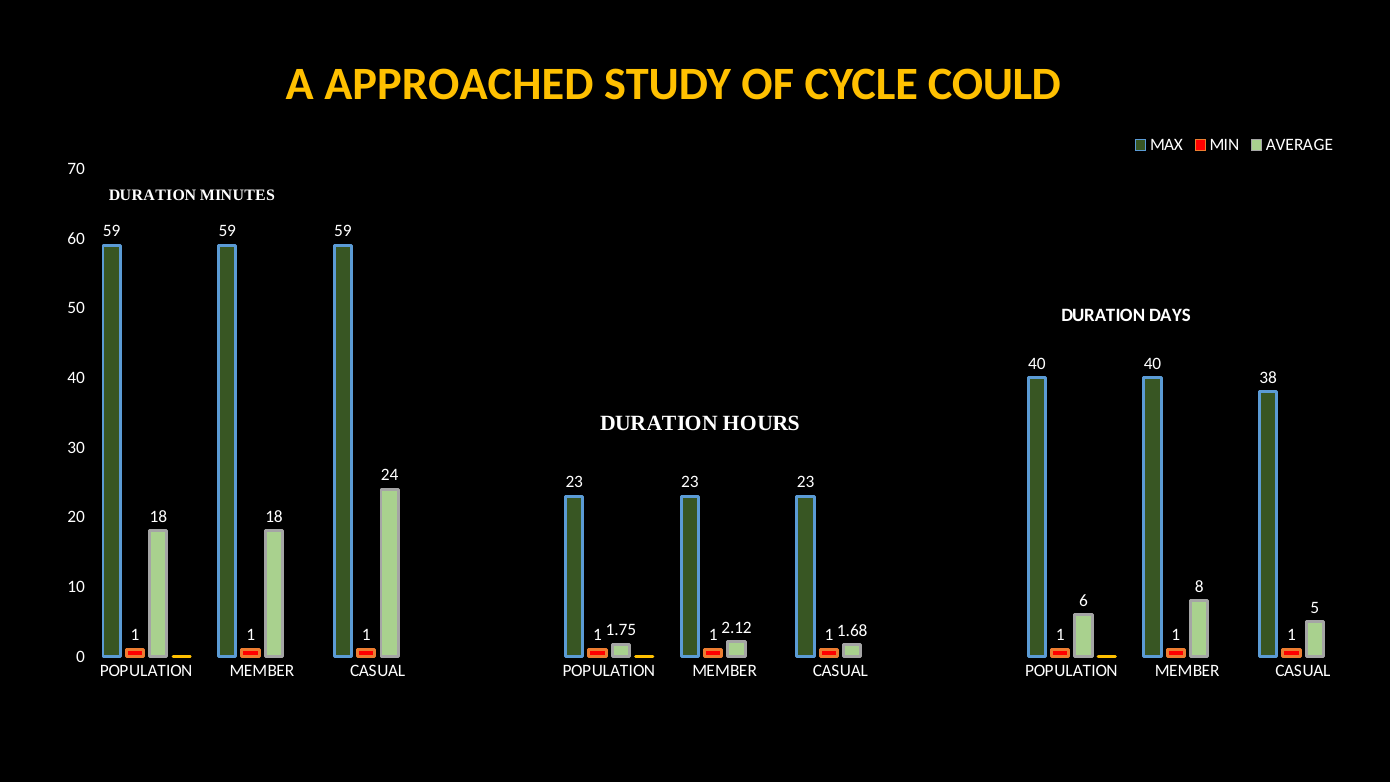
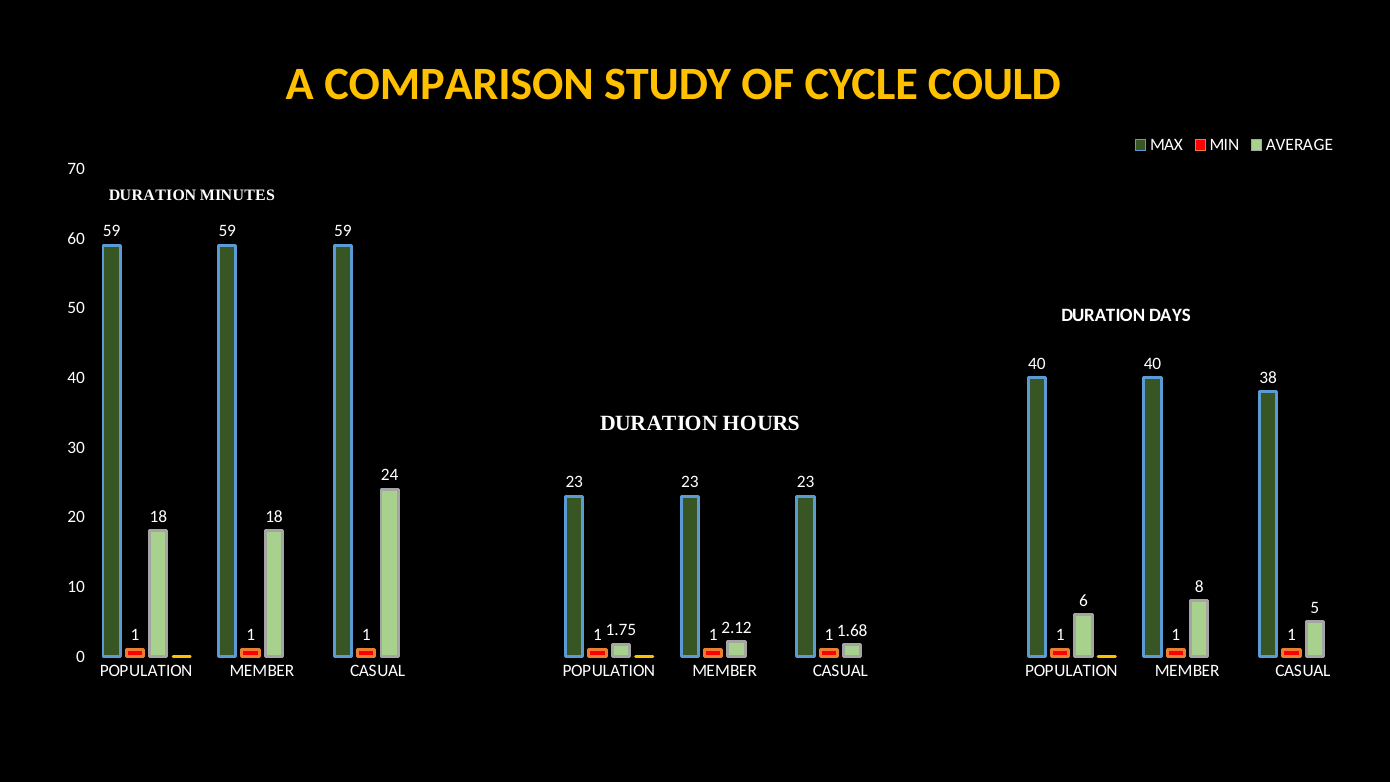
APPROACHED: APPROACHED -> COMPARISON (459, 84)
